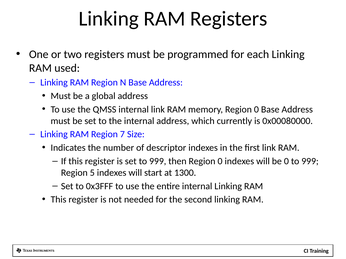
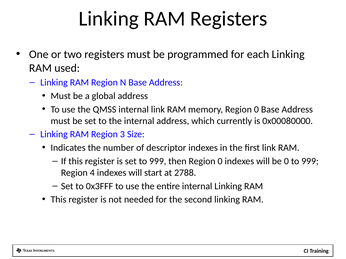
7: 7 -> 3 (122, 135)
5: 5 -> 4 (92, 173)
1300: 1300 -> 2788 (185, 173)
